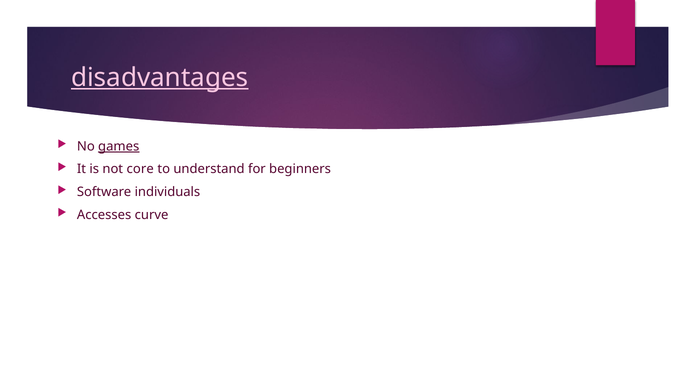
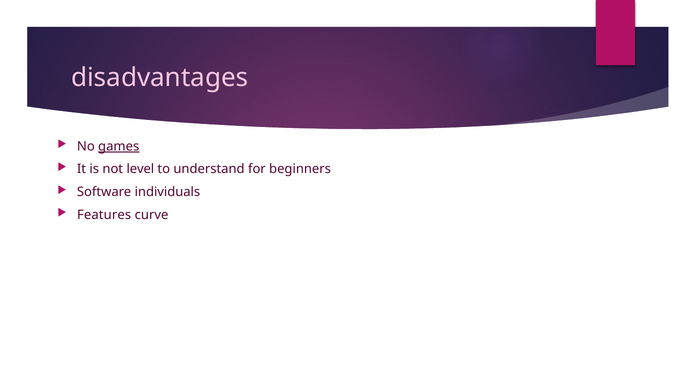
disadvantages underline: present -> none (160, 78)
core: core -> level (140, 169)
Accesses: Accesses -> Features (104, 215)
